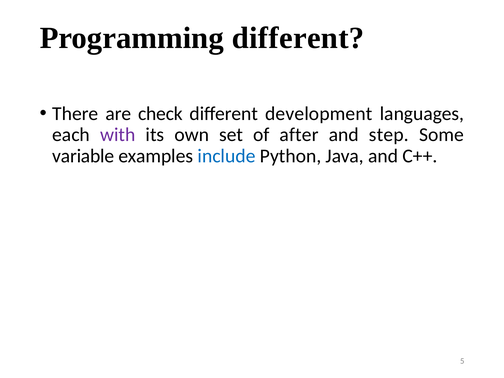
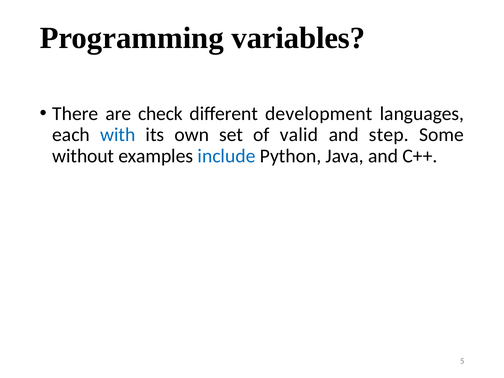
Programming different: different -> variables (298, 38)
with colour: purple -> blue (118, 135)
after: after -> valid (299, 135)
variable: variable -> without (83, 156)
